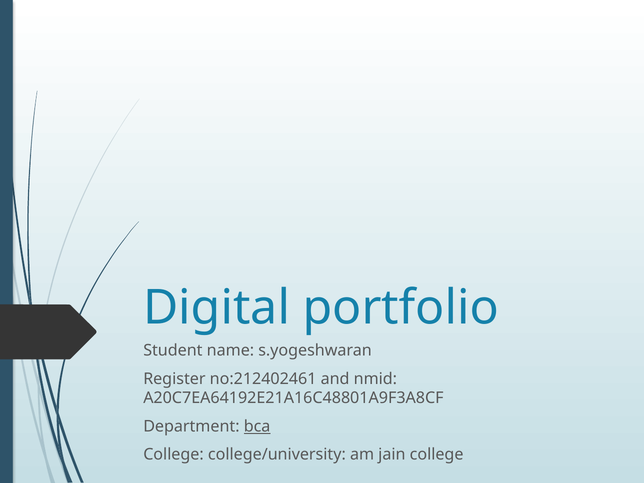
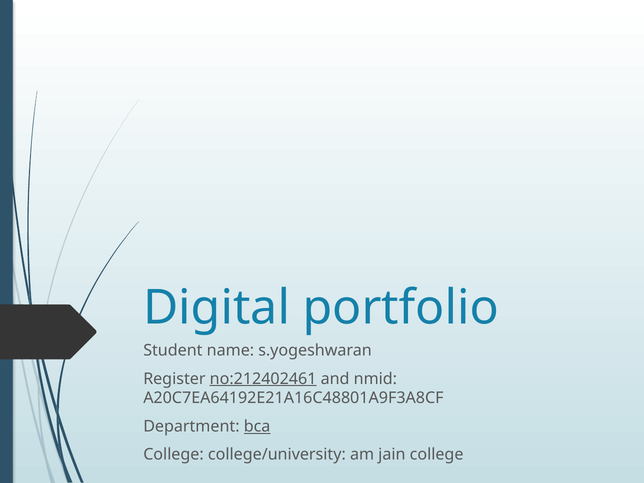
no:212402461 underline: none -> present (263, 379)
